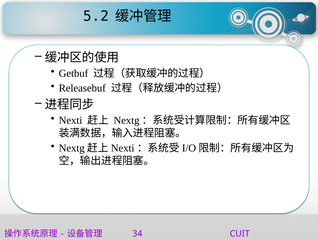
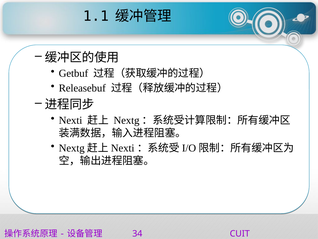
5.2: 5.2 -> 1.1 (96, 16)
